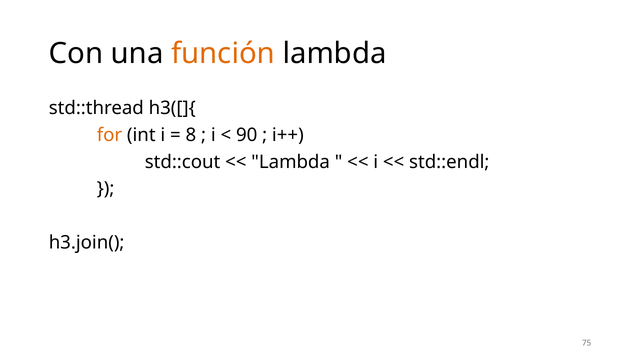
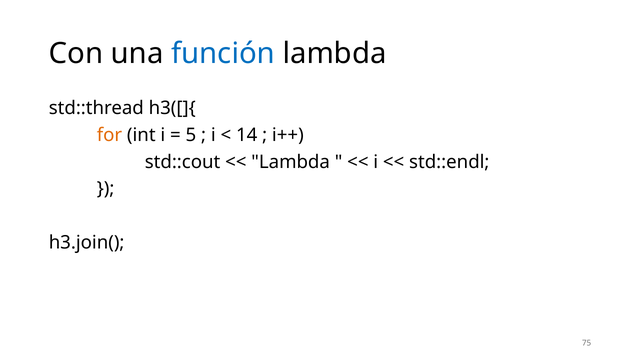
función colour: orange -> blue (223, 54)
8: 8 -> 5 (191, 135)
90: 90 -> 14 (247, 135)
